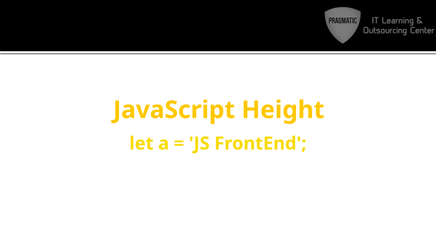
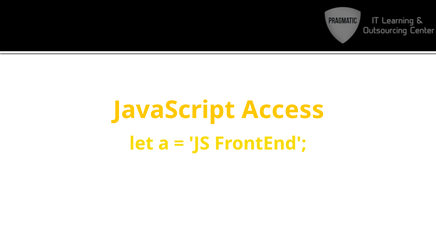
Height: Height -> Access (283, 110)
